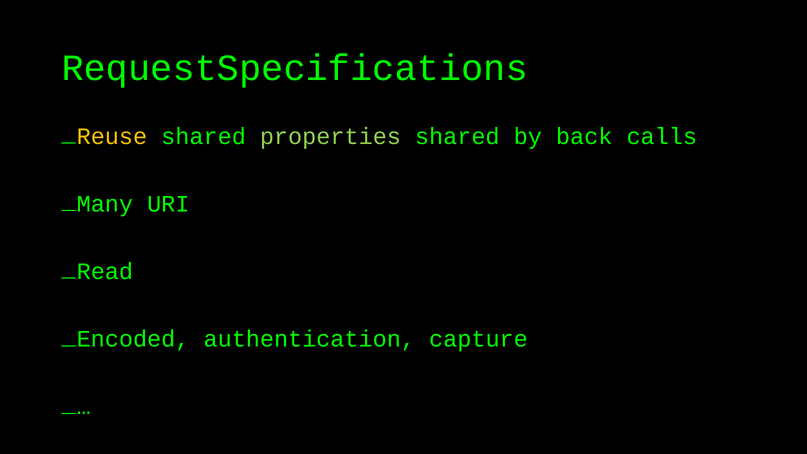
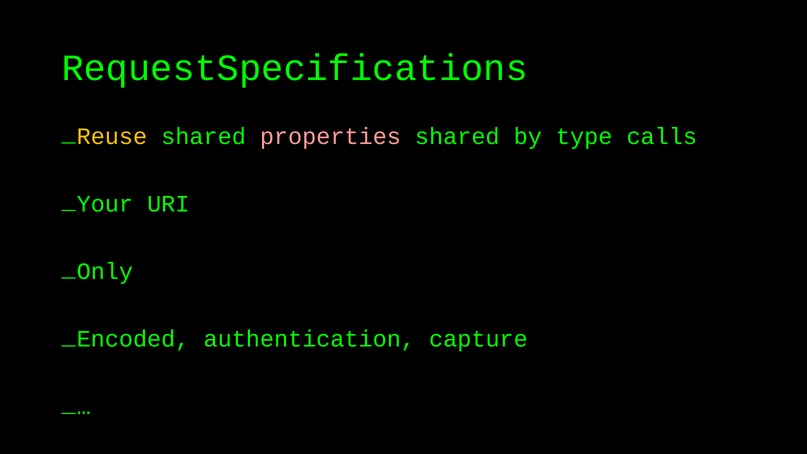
properties colour: light green -> pink (330, 136)
back: back -> type (584, 136)
Many: Many -> Your (105, 204)
Read: Read -> Only (105, 272)
